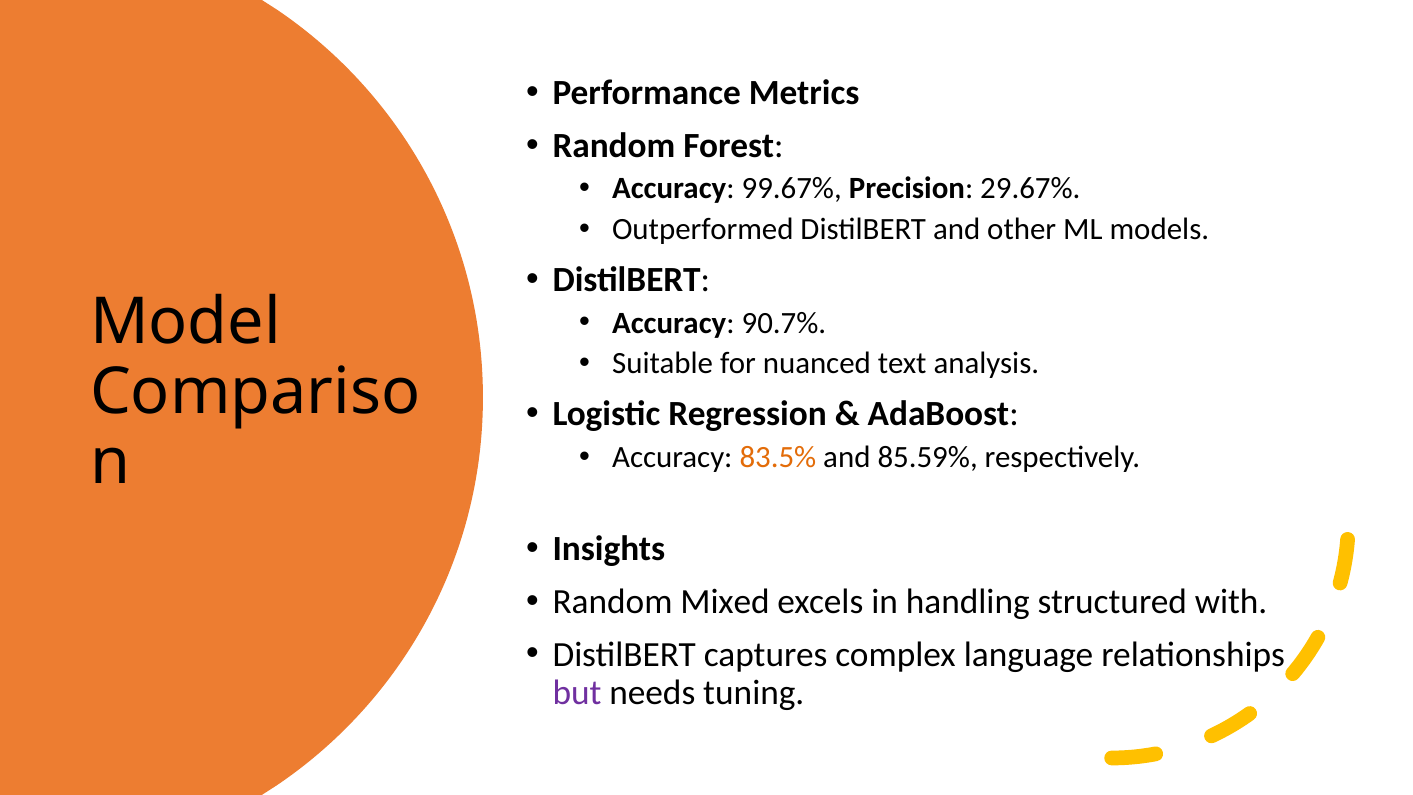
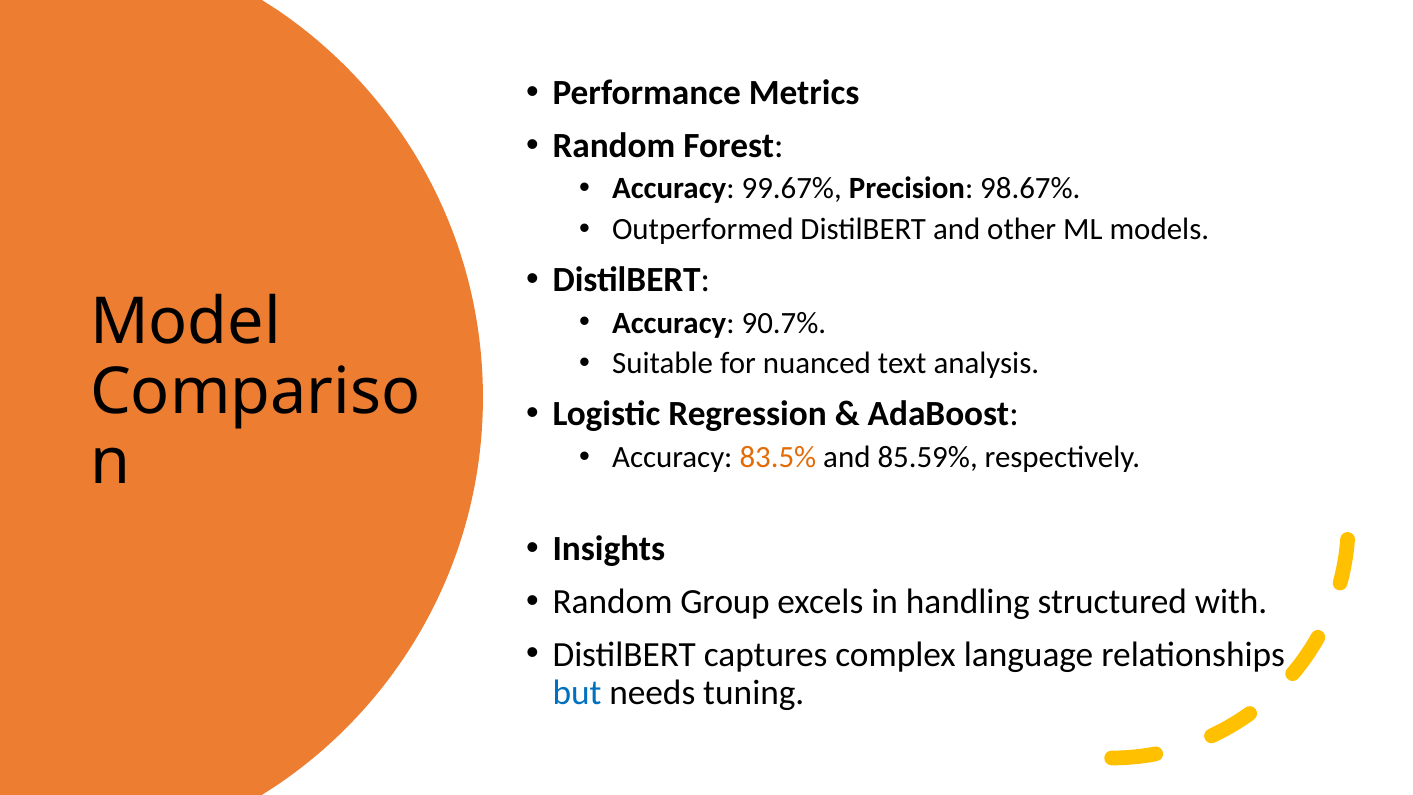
29.67%: 29.67% -> 98.67% (1030, 189)
Mixed: Mixed -> Group (725, 601)
but colour: purple -> blue (577, 692)
